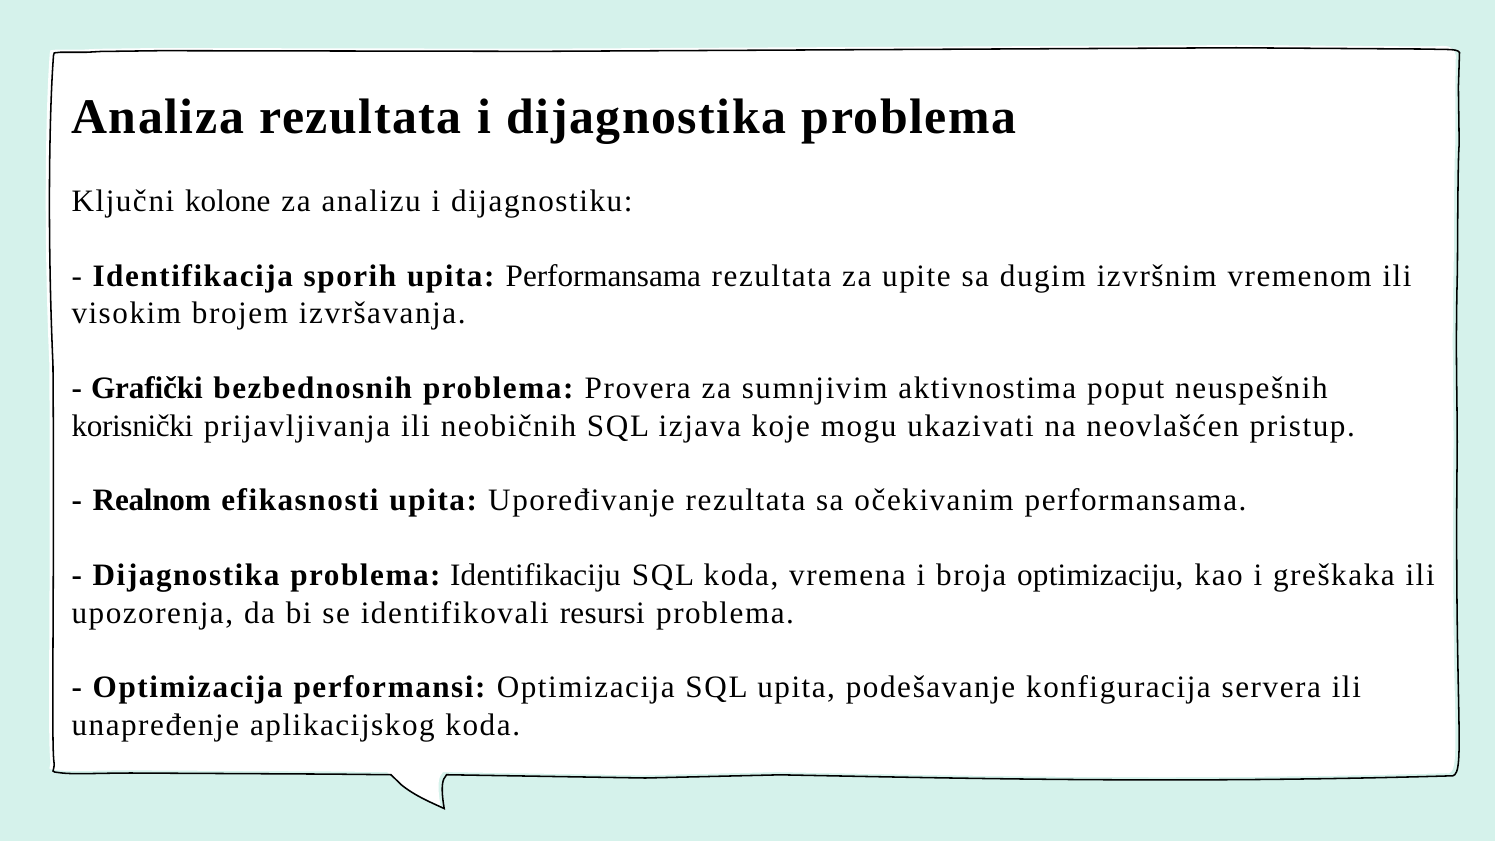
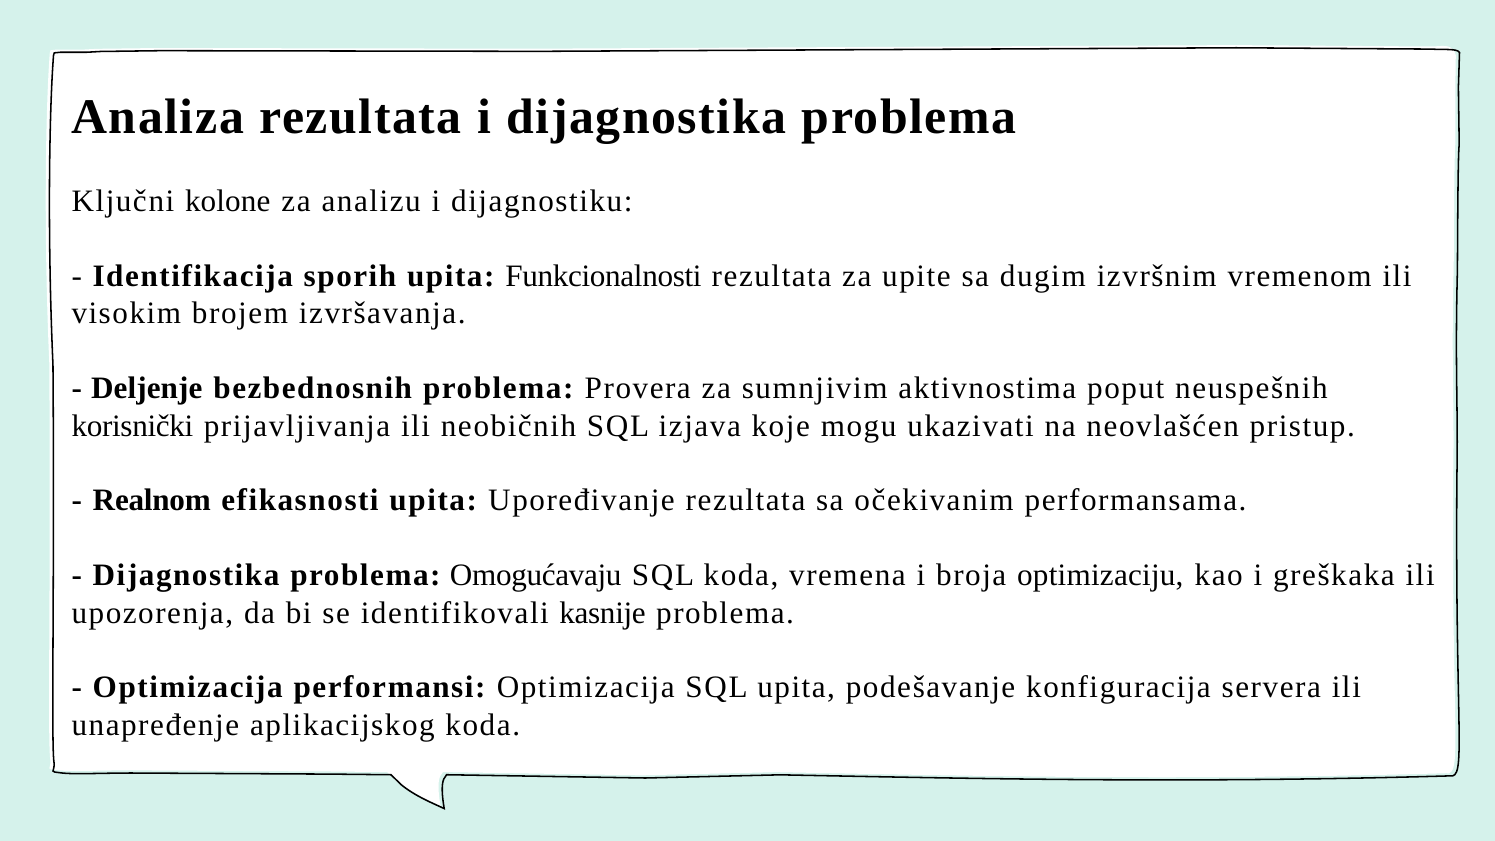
upita Performansama: Performansama -> Funkcionalnosti (603, 276)
Grafički: Grafički -> Deljenje (147, 388)
Identifikaciju: Identifikaciju -> Omogućavaju (536, 575)
resursi: resursi -> kasnije (603, 613)
